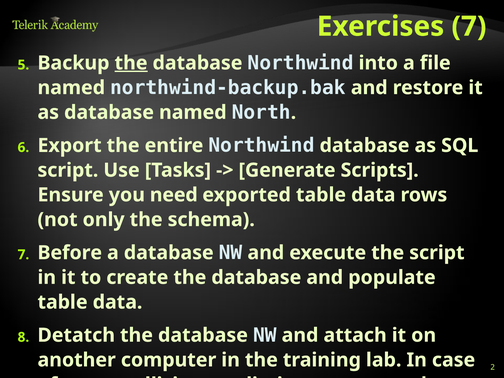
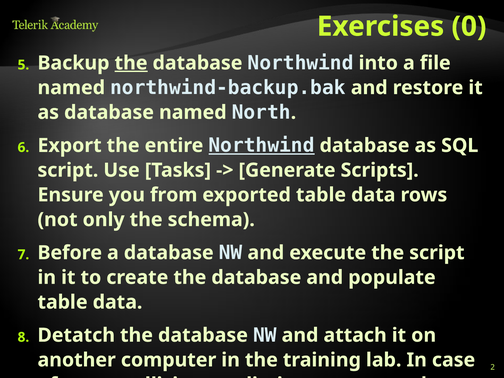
Exercises 7: 7 -> 0 (469, 26)
Northwind underline: none -> present (262, 146)
need: need -> from (174, 195)
